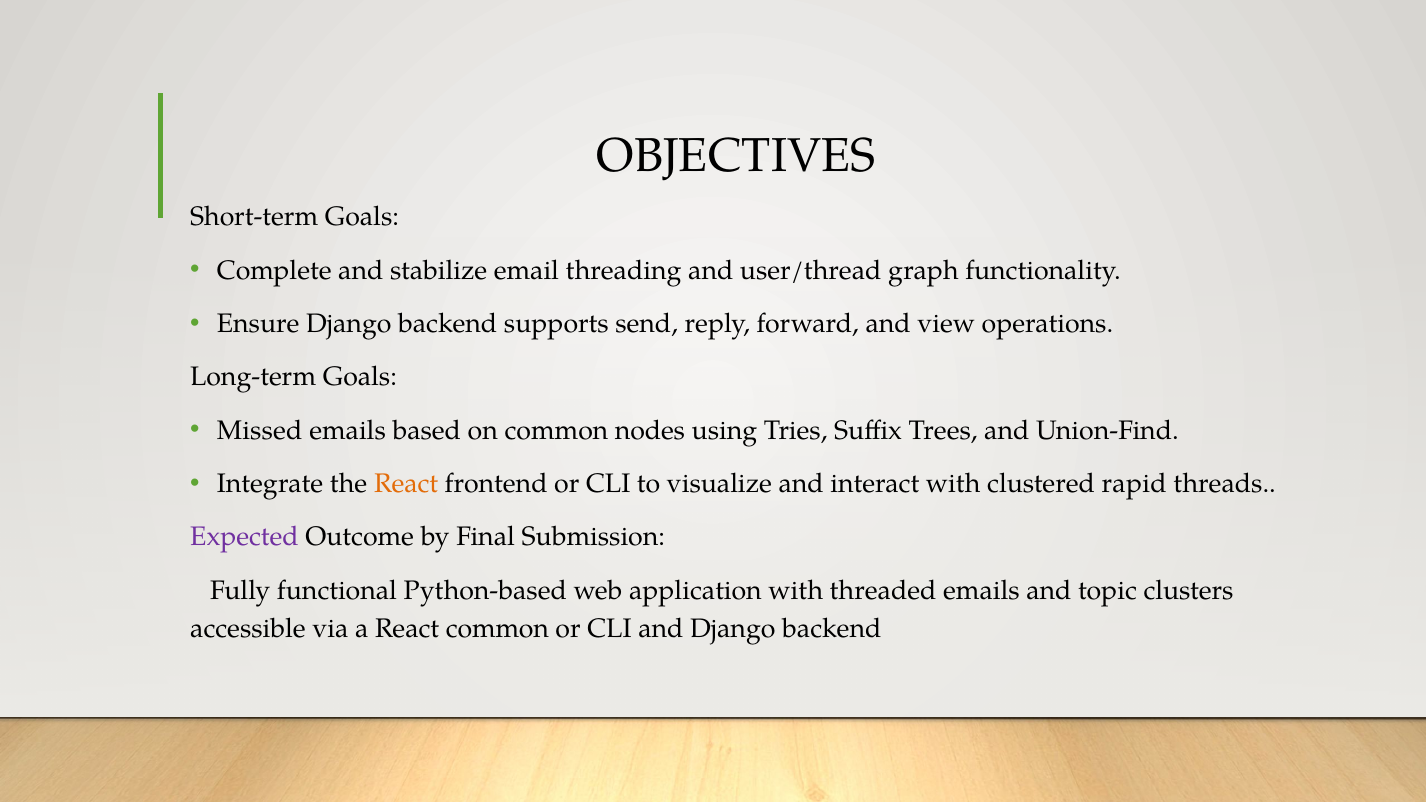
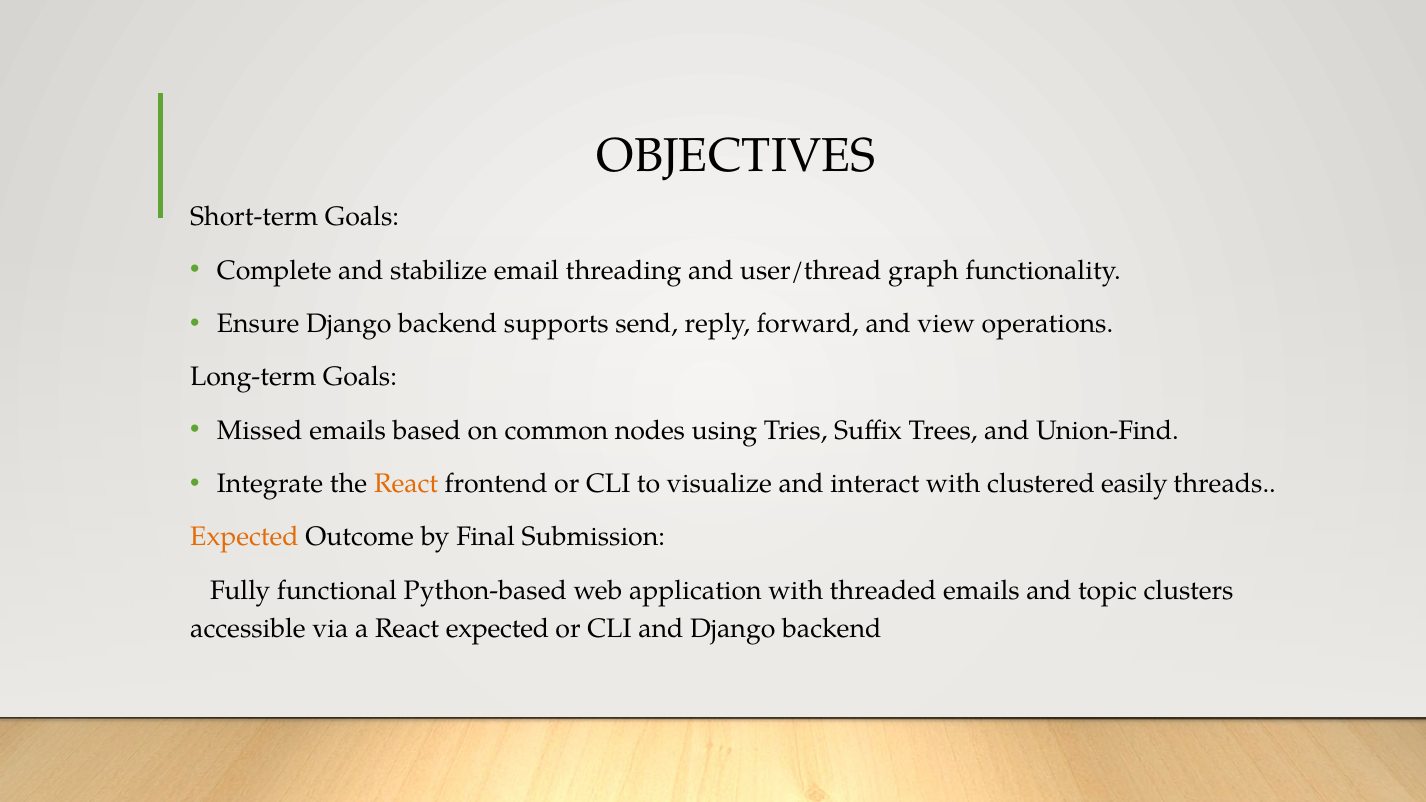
rapid: rapid -> easily (1134, 484)
Expected colour: purple -> orange (244, 537)
React common: common -> expected (497, 629)
